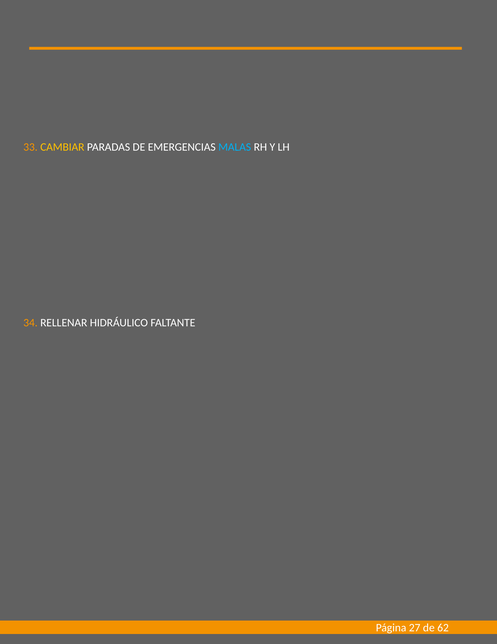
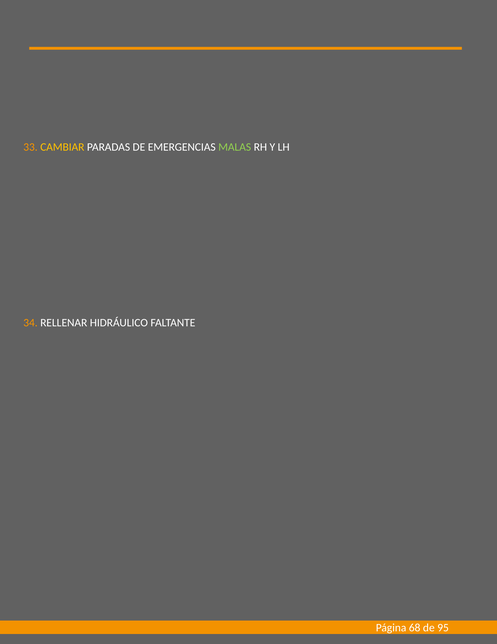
MALAS colour: light blue -> light green (235, 147)
27: 27 -> 68 (415, 627)
62: 62 -> 95 (443, 627)
